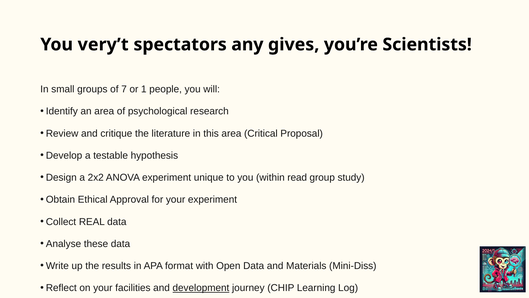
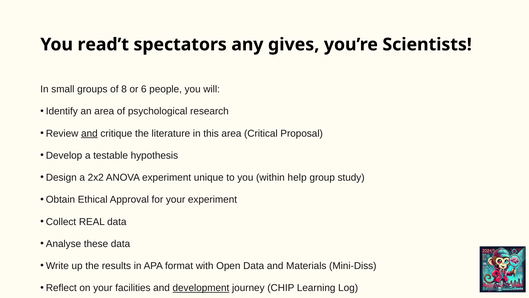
very’t: very’t -> read’t (103, 44)
7: 7 -> 8 (124, 89)
1: 1 -> 6 (144, 89)
and underline: none -> present (89, 133)
read: read -> help (297, 177)
